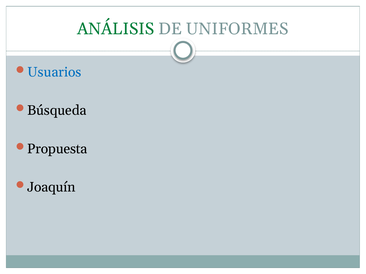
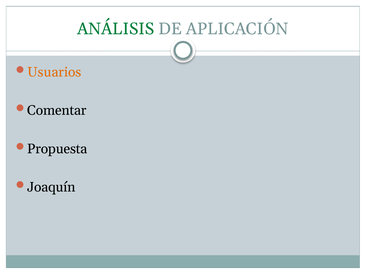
UNIFORMES: UNIFORMES -> APLICACIÓN (237, 29)
Usuarios colour: blue -> orange (54, 72)
Búsqueda: Búsqueda -> Comentar (57, 111)
